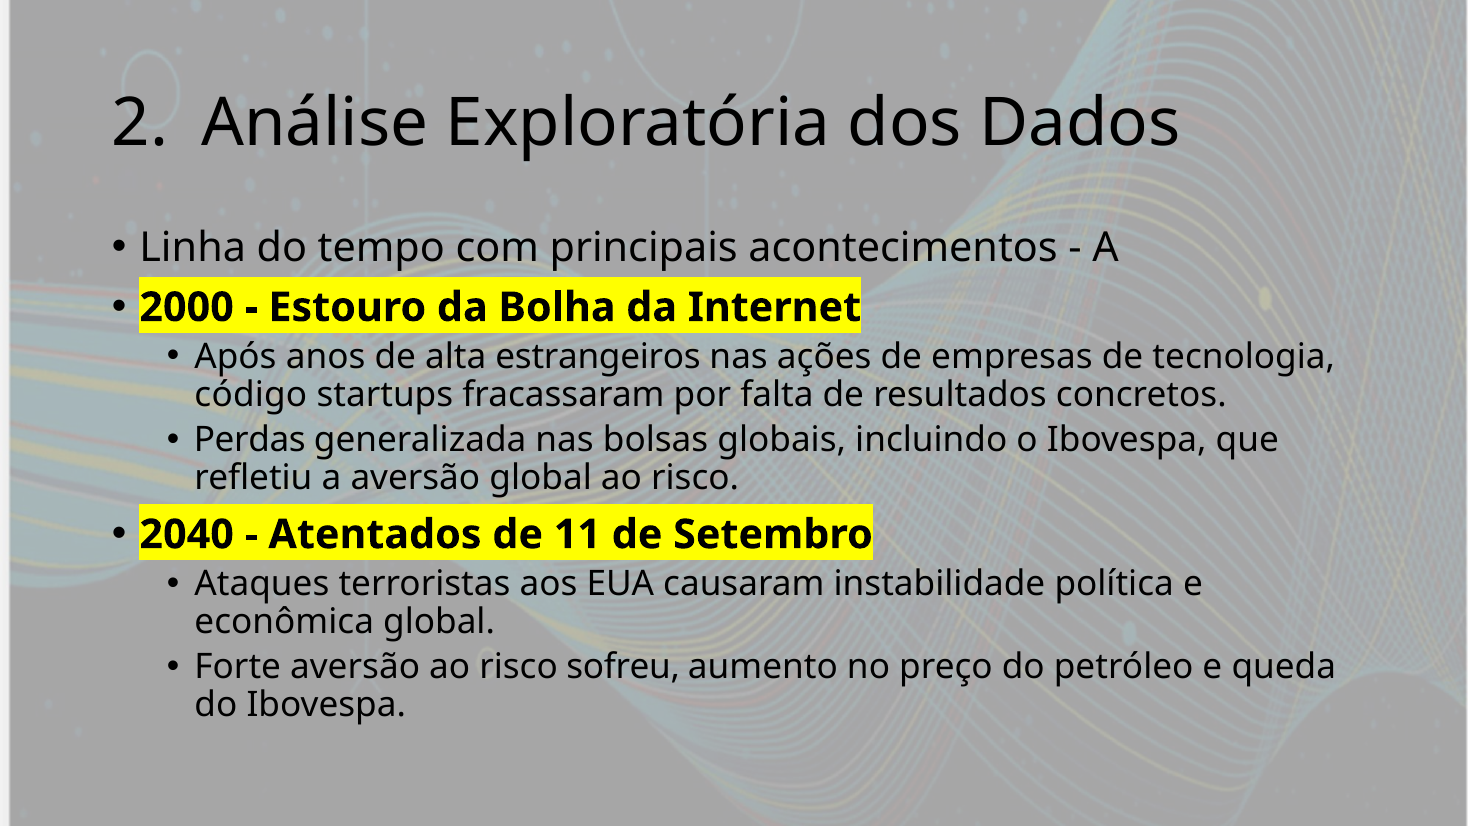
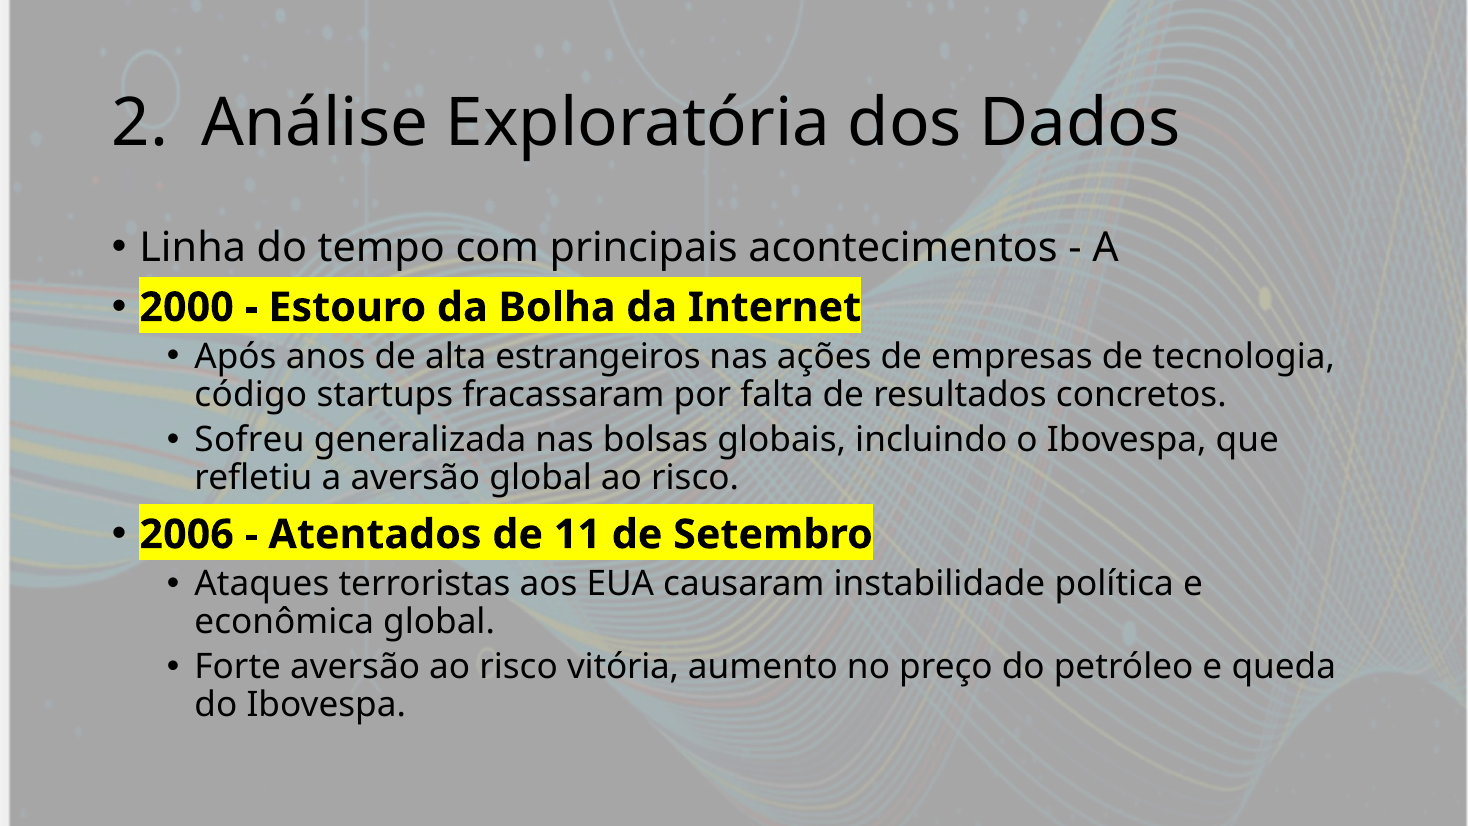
Perdas: Perdas -> Sofreu (250, 440)
2040: 2040 -> 2006 (187, 534)
sofreu: sofreu -> vitória (623, 667)
